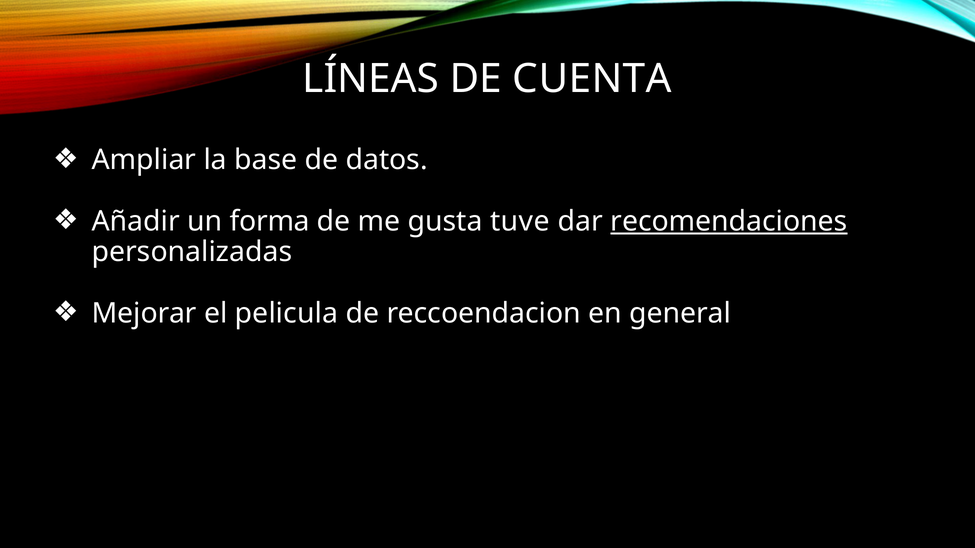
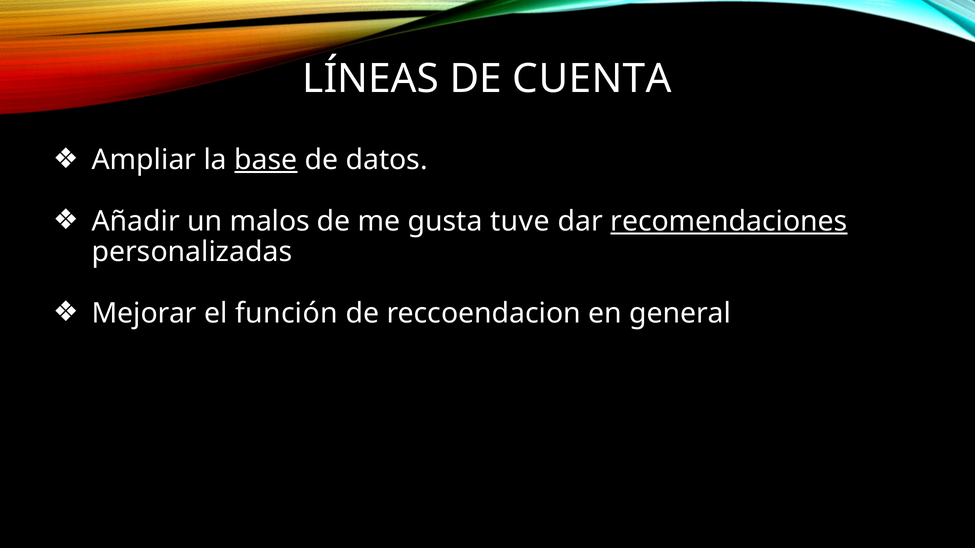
base underline: none -> present (266, 160)
forma: forma -> malos (270, 221)
pelicula: pelicula -> función (286, 314)
